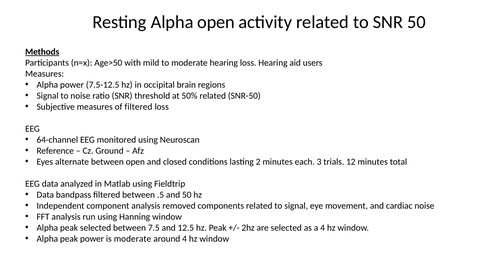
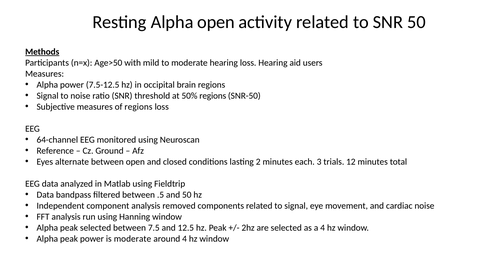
50% related: related -> regions (213, 96)
of filtered: filtered -> regions (138, 107)
